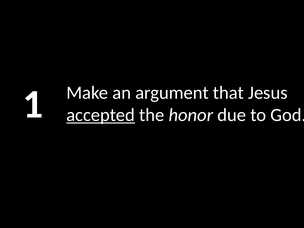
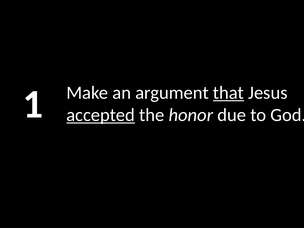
that underline: none -> present (228, 93)
